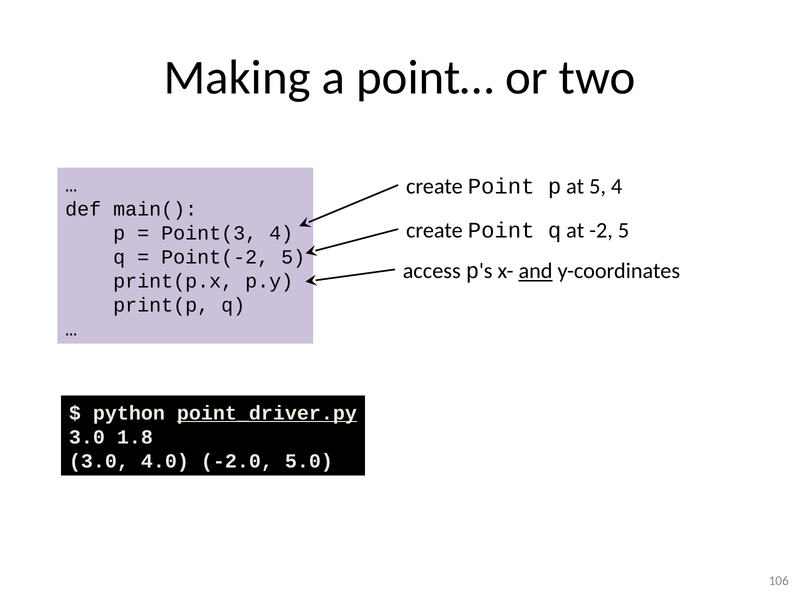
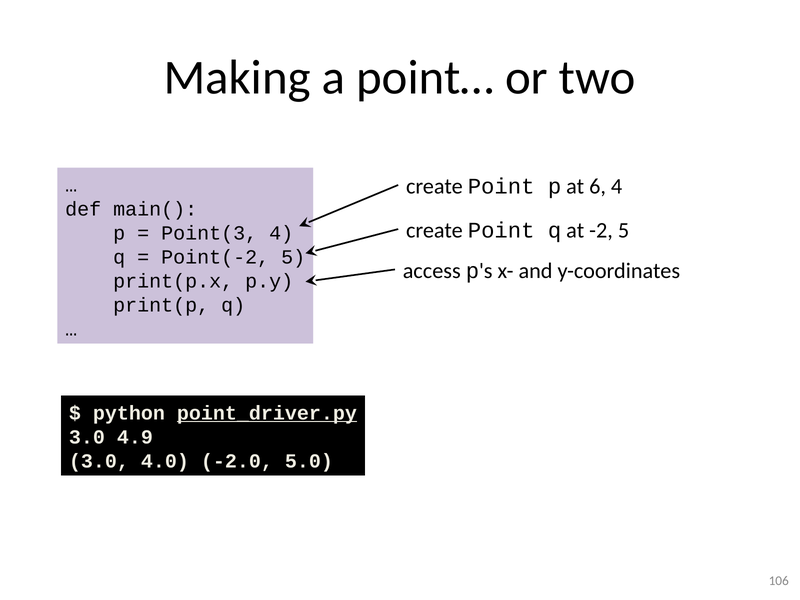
at 5: 5 -> 6 (598, 187)
and underline: present -> none (535, 271)
1.8: 1.8 -> 4.9 (135, 437)
